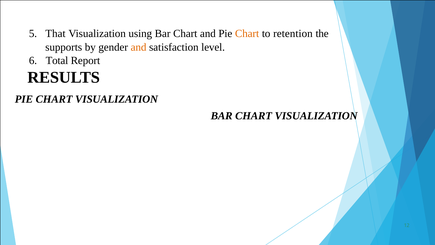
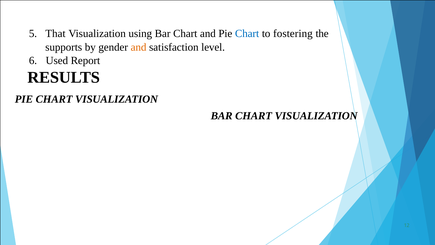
Chart colour: orange -> blue (247, 34)
retention: retention -> fostering (293, 34)
Total: Total -> Used (57, 60)
